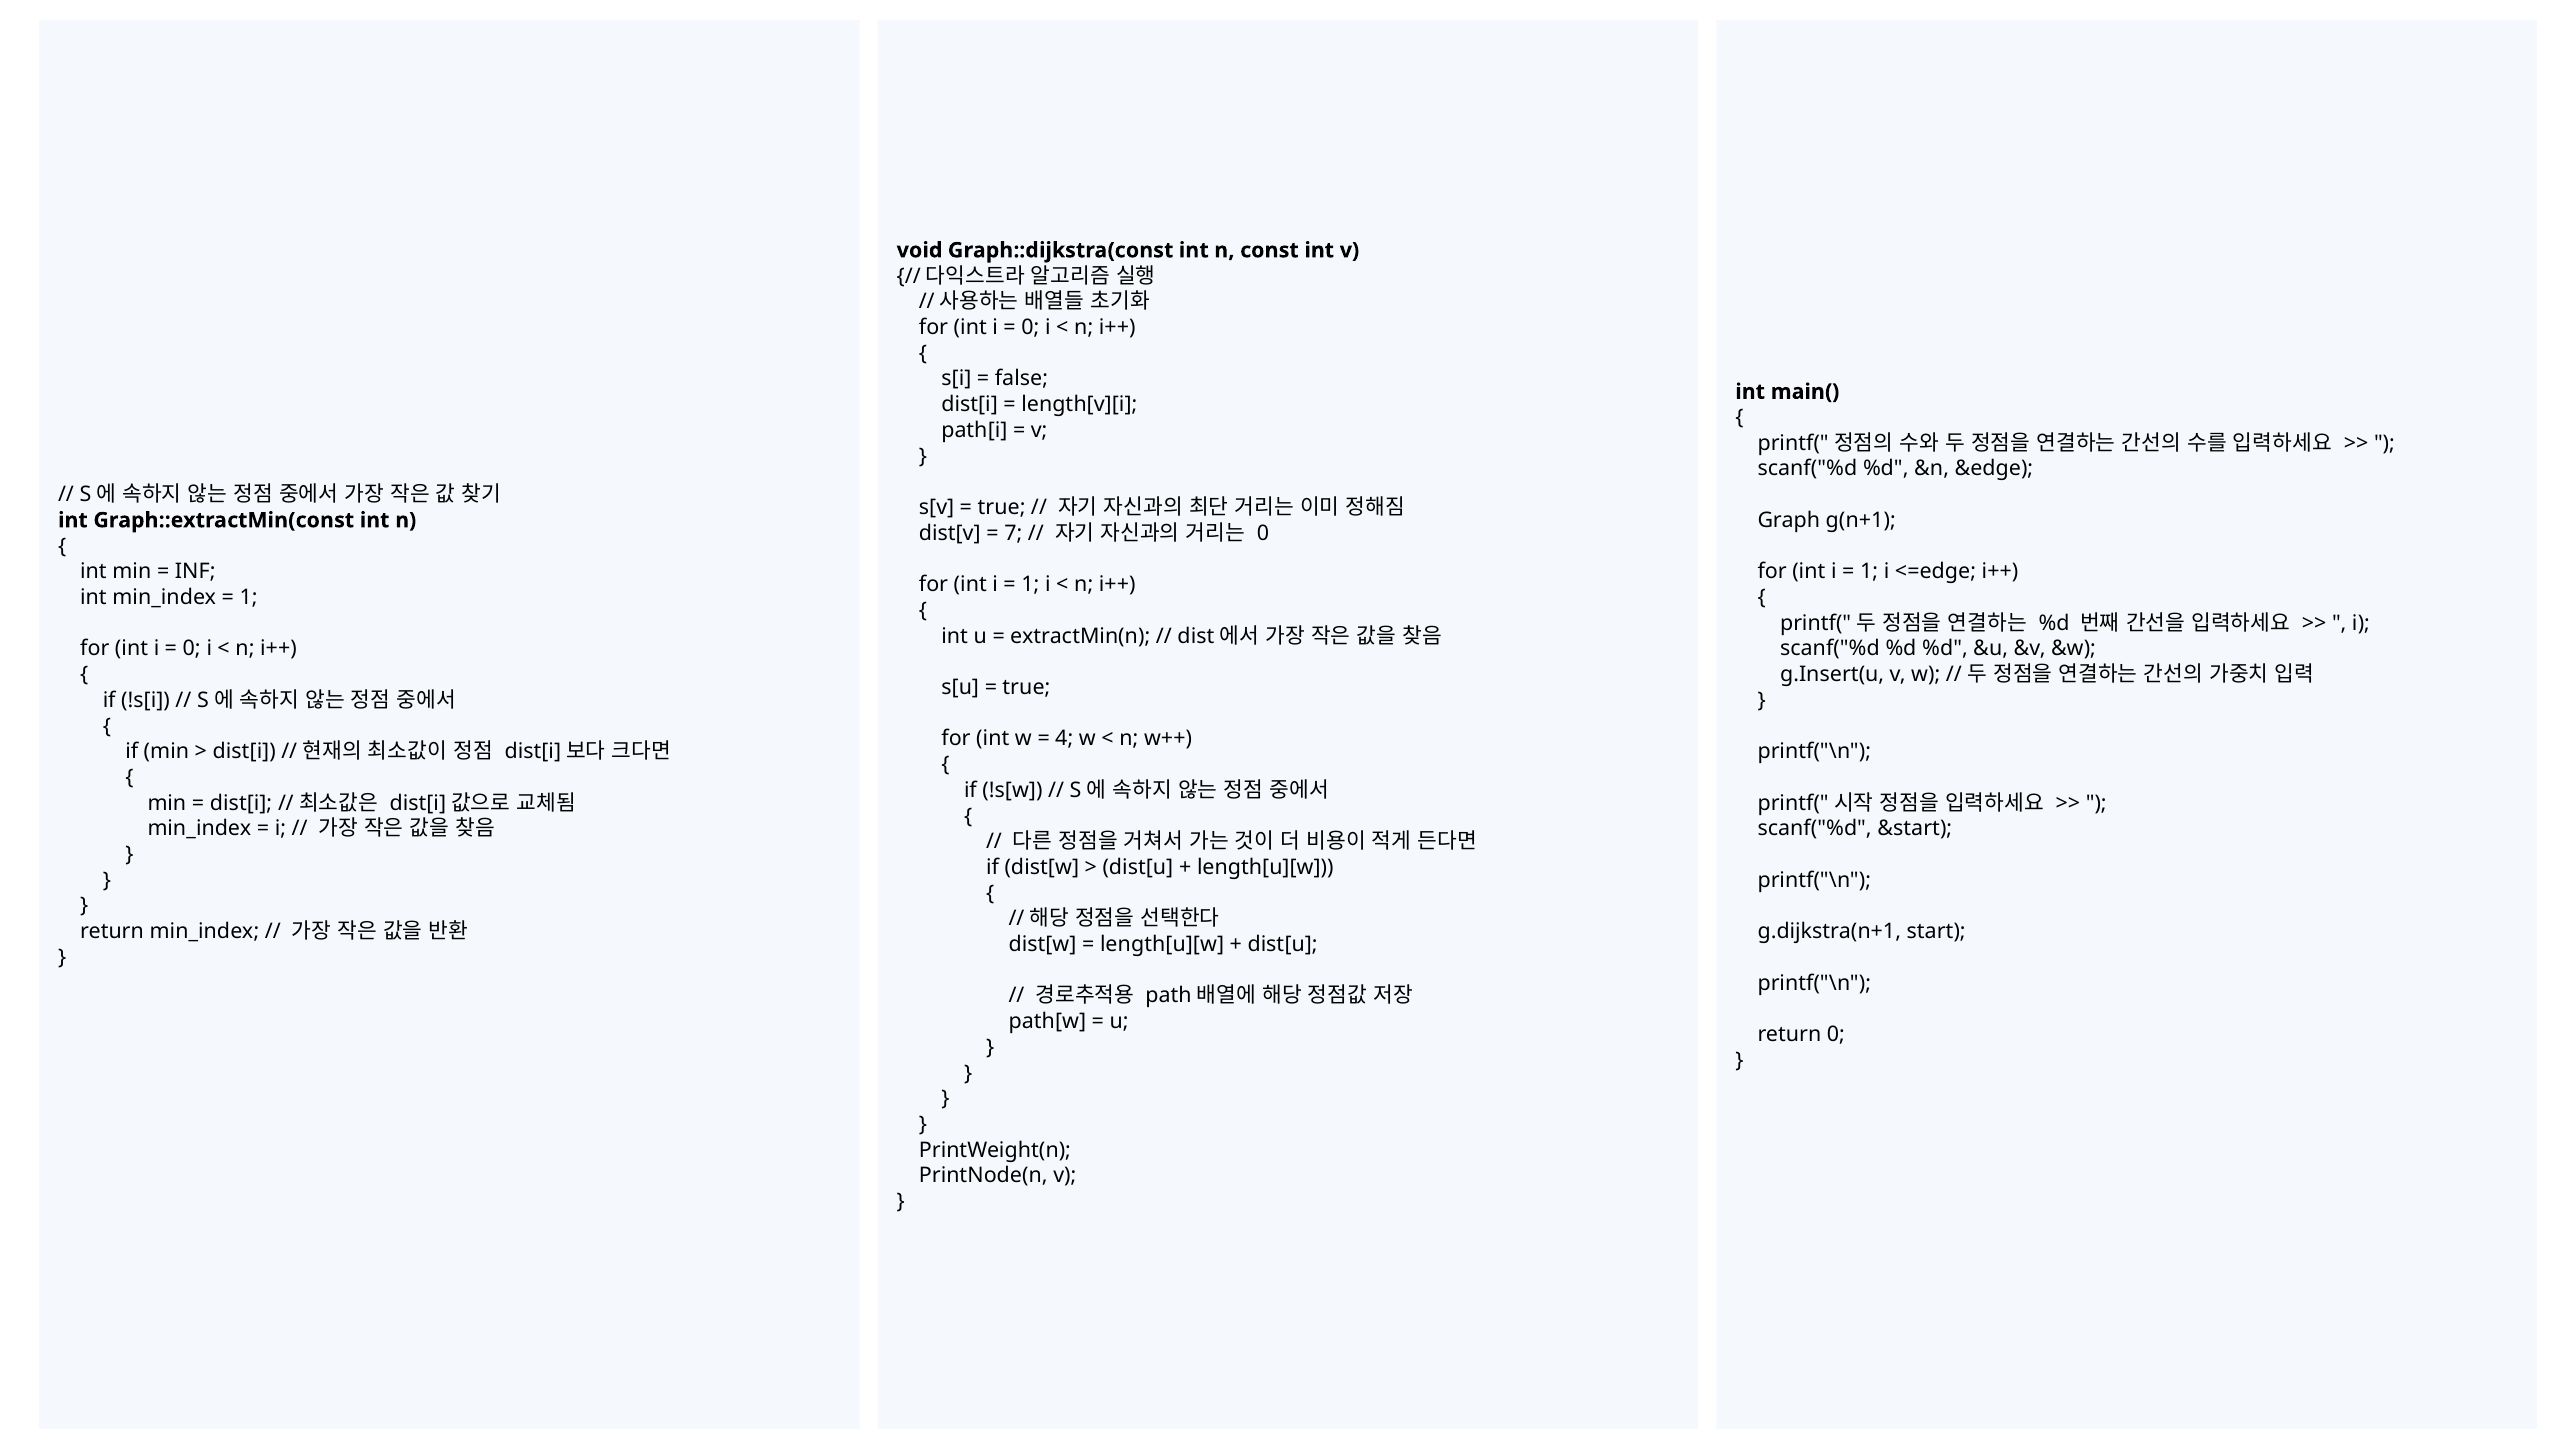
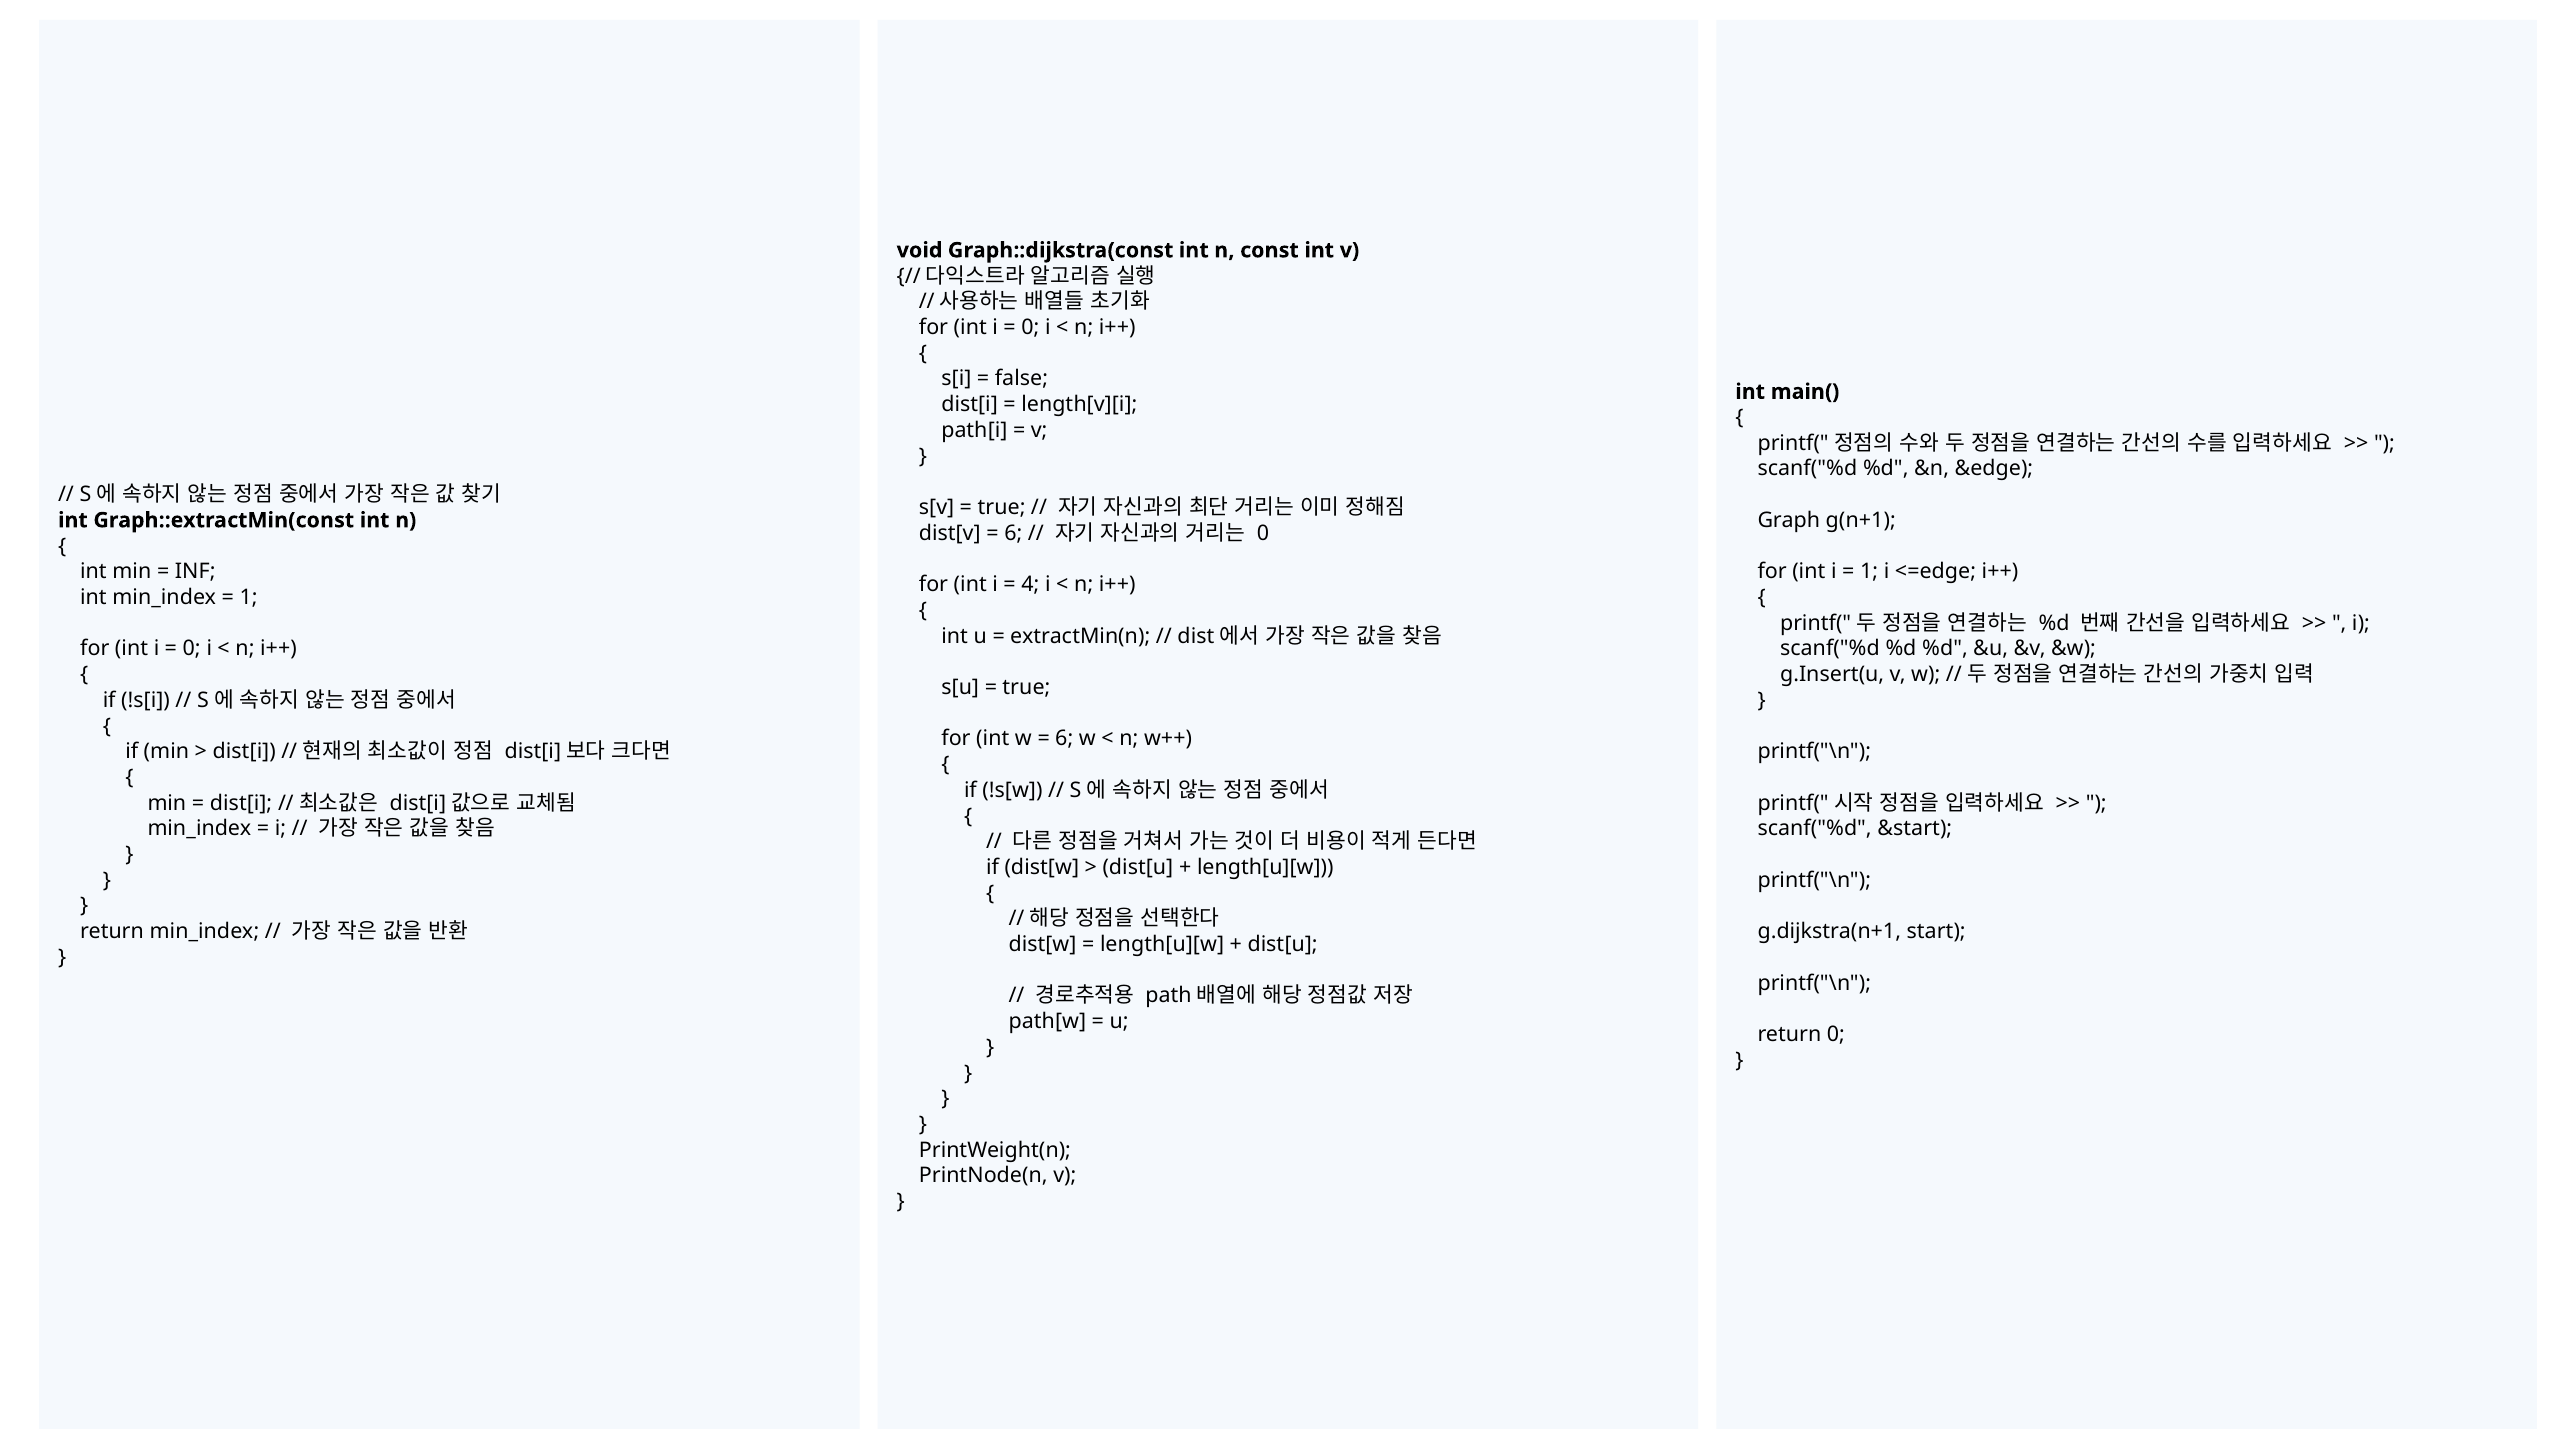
7: 7 -> 6 (1013, 533)
1: 1 -> 4 (1030, 585)
4: 4 -> 6 (1064, 739)
